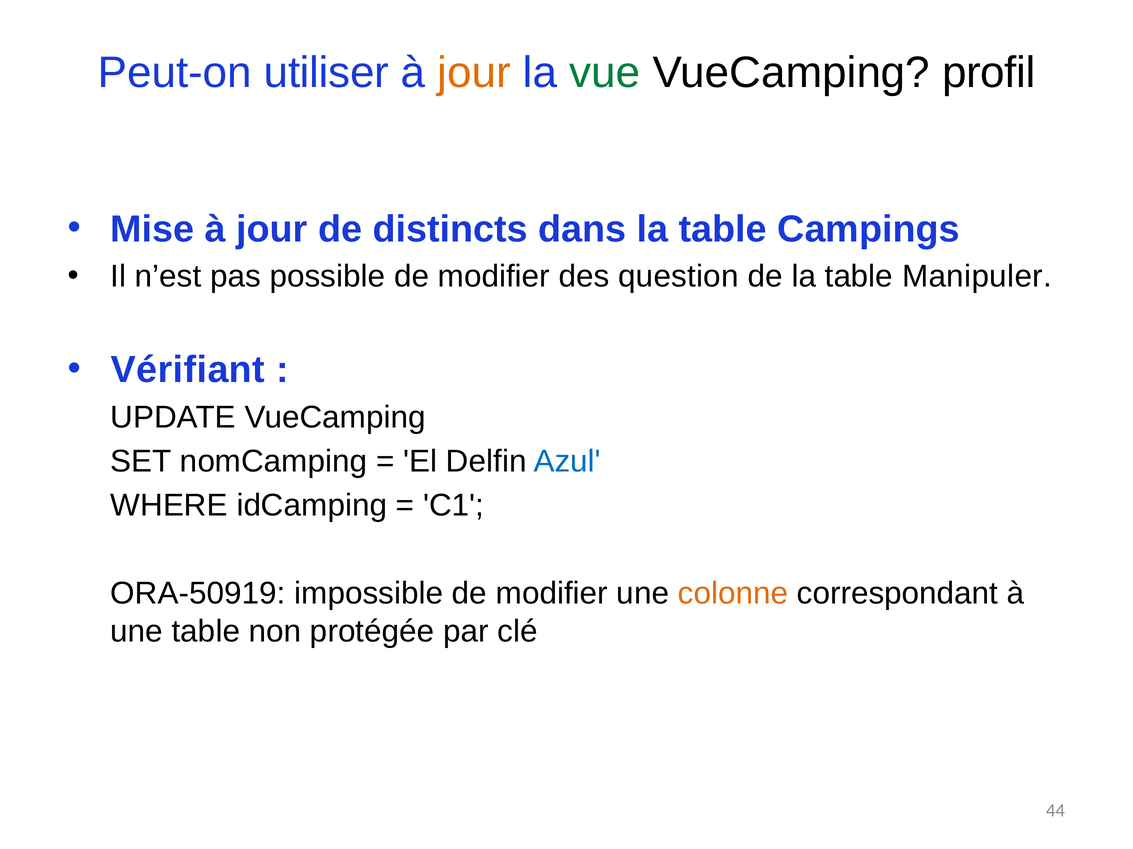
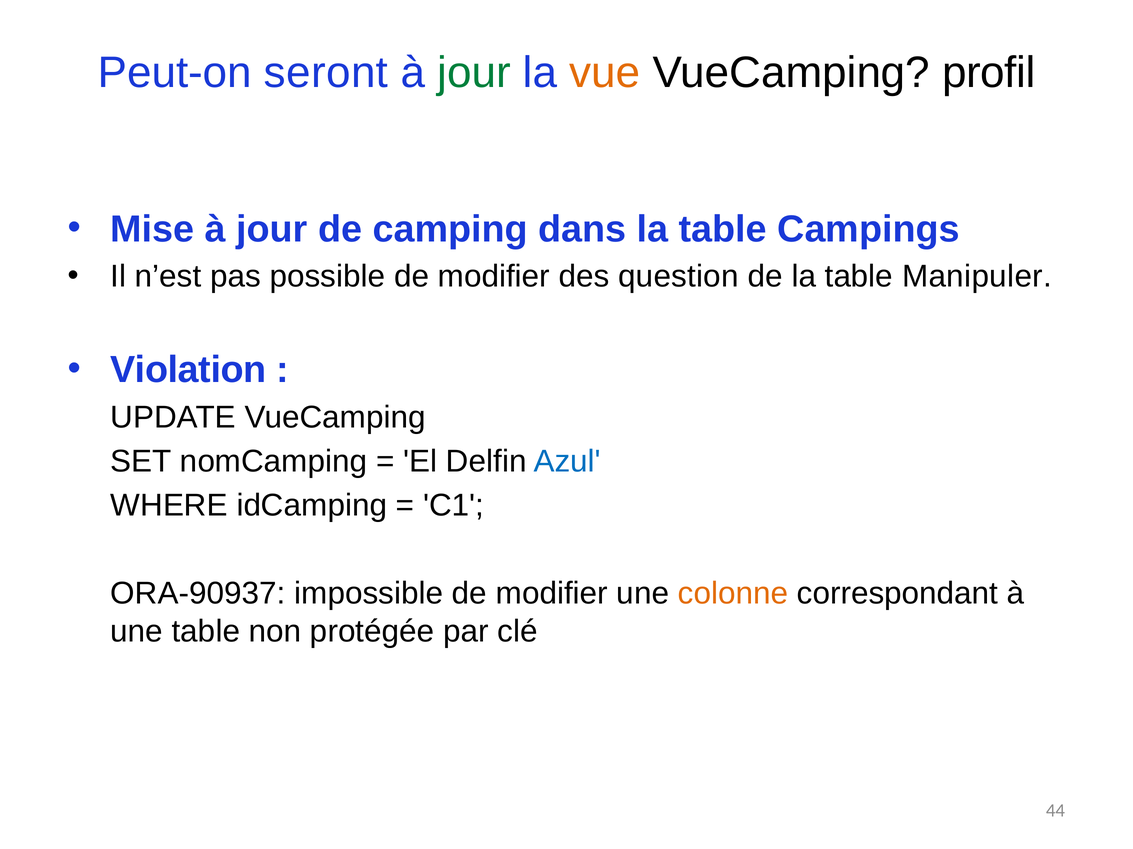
utiliser: utiliser -> seront (326, 73)
jour colour: orange -> green (474, 73)
vue colour: green -> orange (605, 73)
distincts: distincts -> camping (450, 229)
Vérifiant: Vérifiant -> Violation (188, 370)
ORA-50919: ORA-50919 -> ORA-90937 (198, 594)
